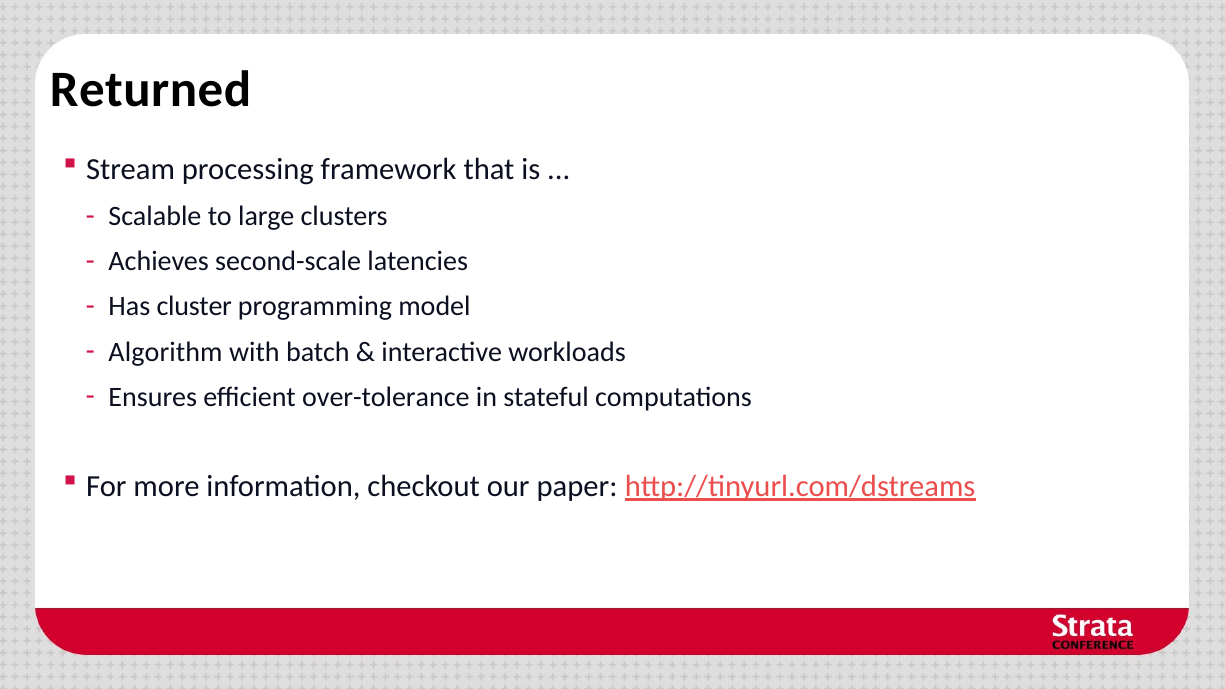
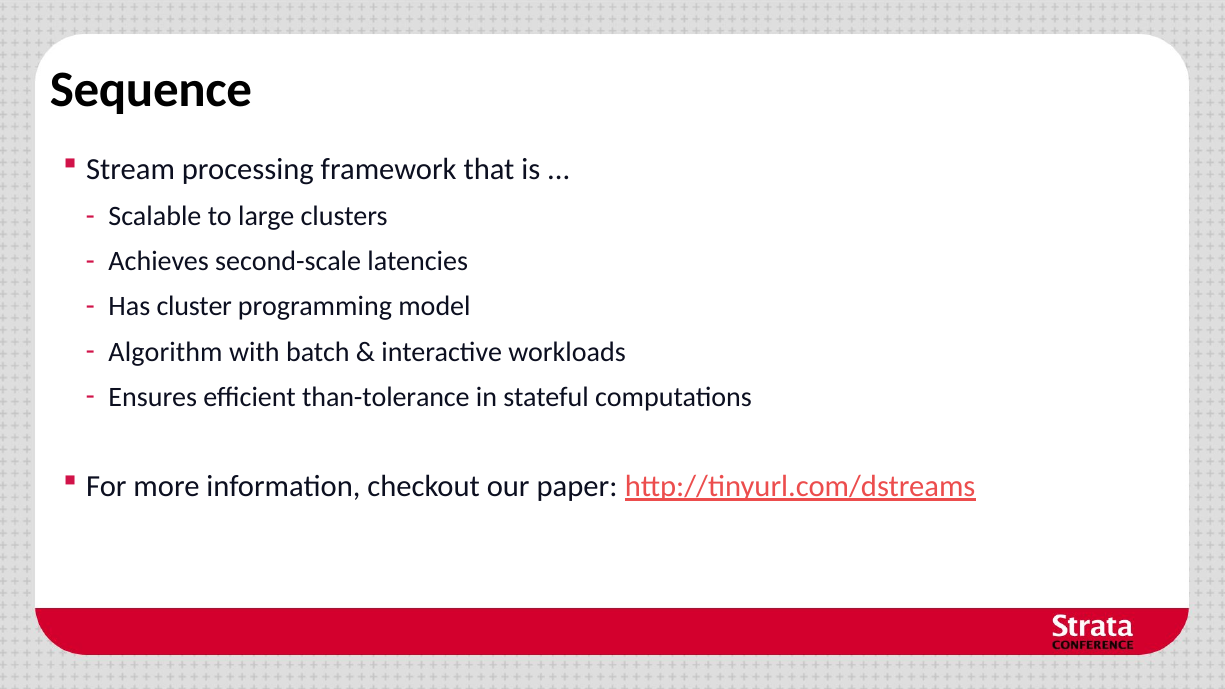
Returned: Returned -> Sequence (151, 90)
over-tolerance: over-tolerance -> than-tolerance (386, 397)
